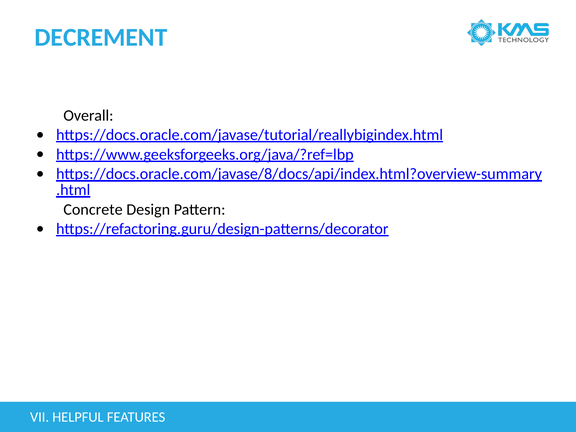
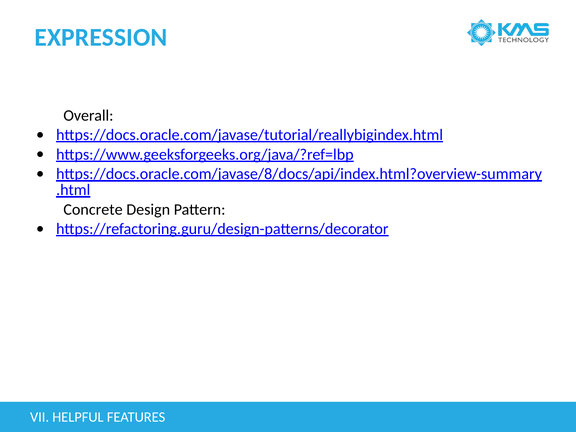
DECREMENT: DECREMENT -> EXPRESSION (101, 37)
